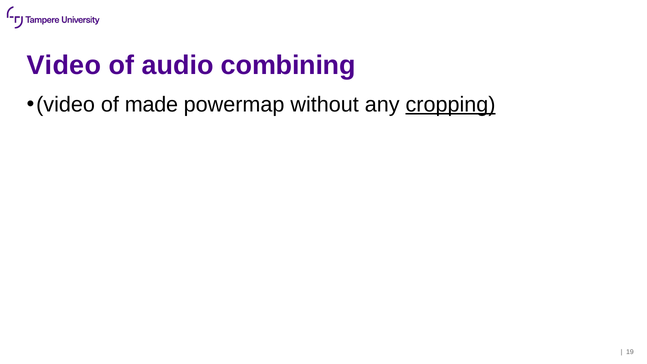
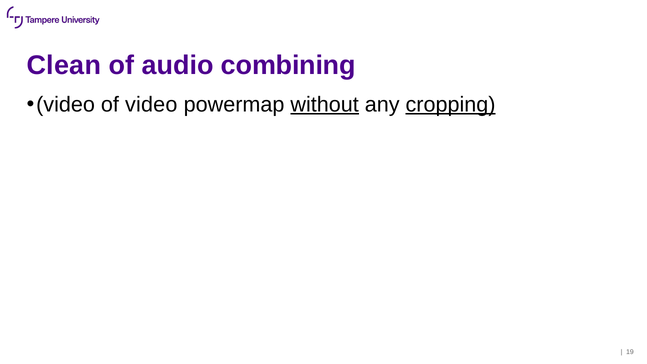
Video: Video -> Clean (64, 65)
made: made -> video (151, 105)
without underline: none -> present (325, 105)
